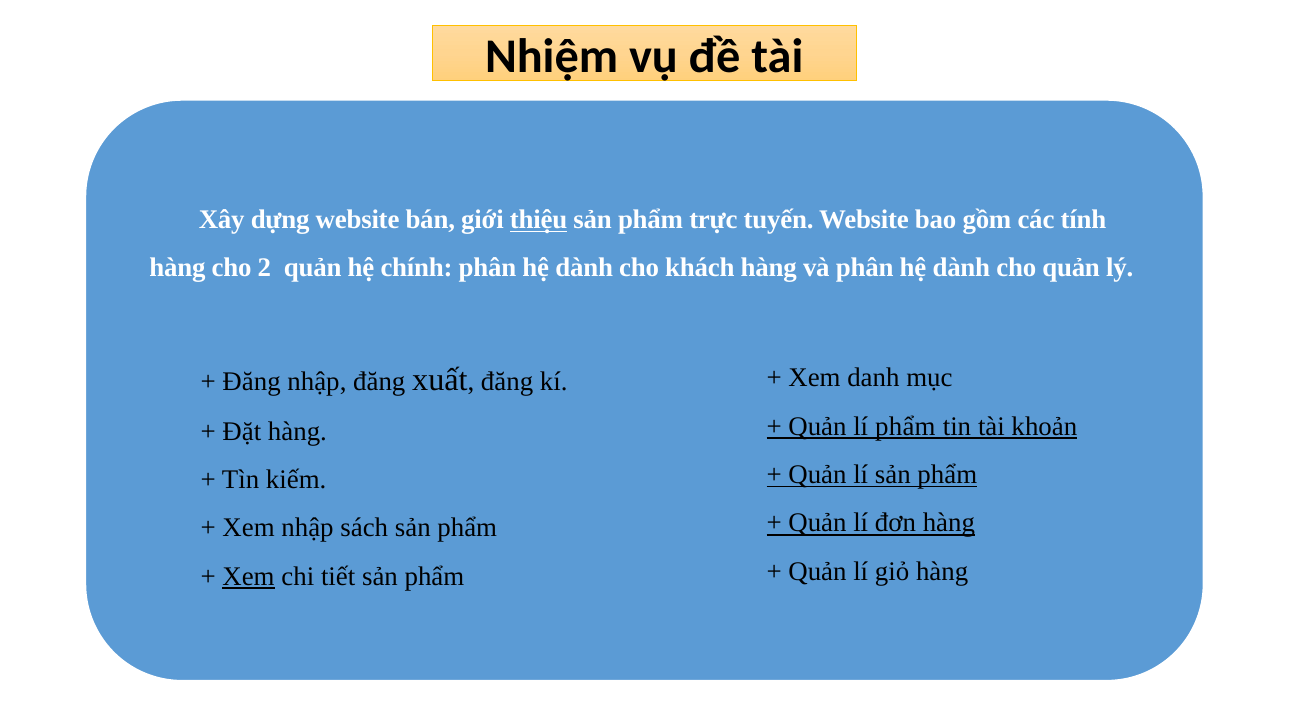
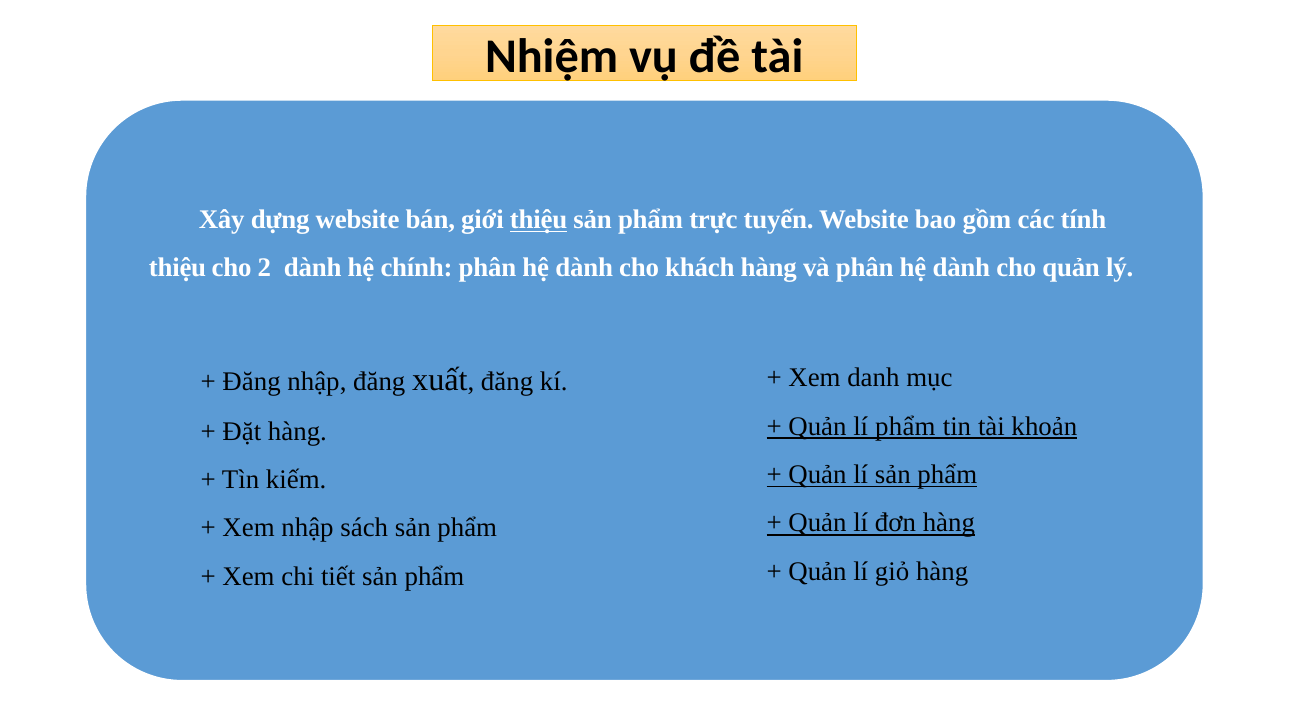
hàng: hàng -> thiệu (178, 268)
2 quản: quản -> dành (313, 268)
Xem underline: present -> none (249, 577)
